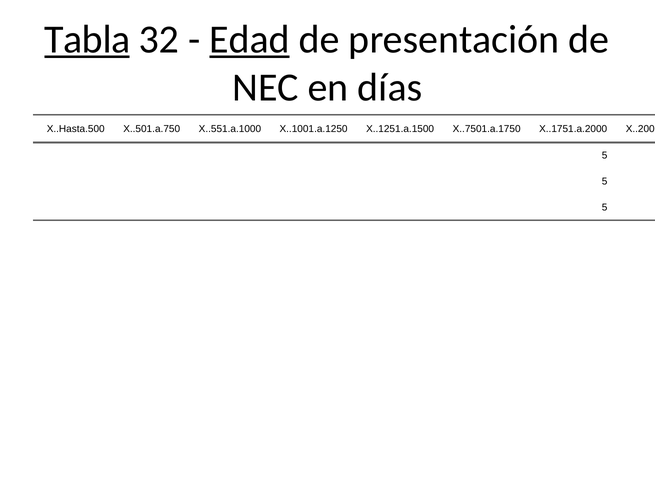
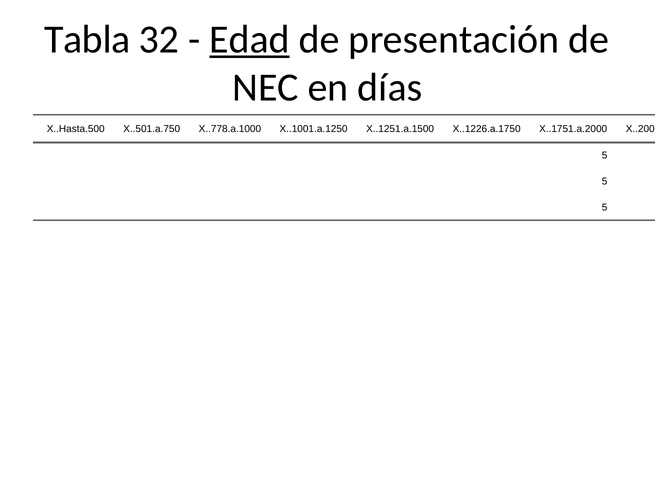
Tabla underline: present -> none (87, 39)
X..551.a.1000: X..551.a.1000 -> X..778.a.1000 (230, 129)
X..7501.a.1750: X..7501.a.1750 -> X..1226.a.1750 (487, 129)
